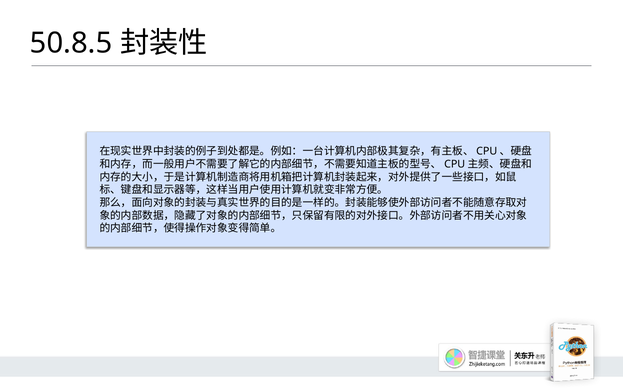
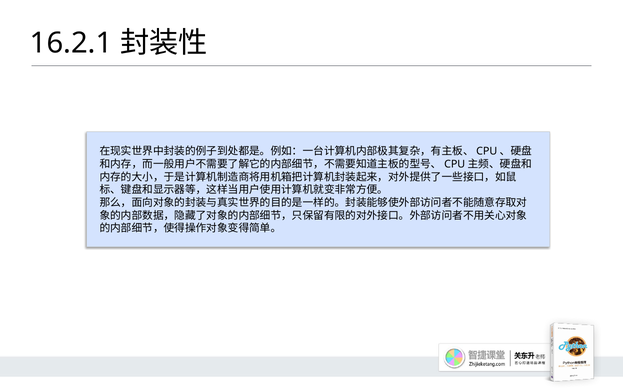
50.8.5: 50.8.5 -> 16.2.1 (71, 43)
